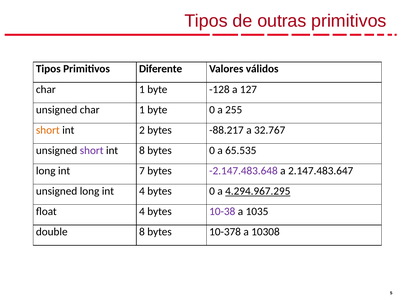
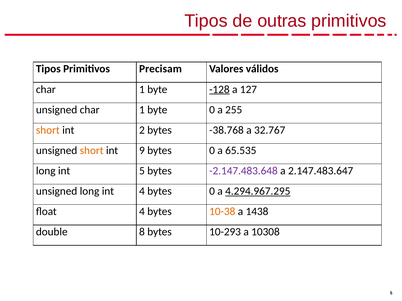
Diferente: Diferente -> Precisam (160, 69)
-128 underline: none -> present (219, 89)
-88.217: -88.217 -> -38.768 (226, 130)
short colour: purple -> orange (92, 151)
int 8: 8 -> 9 (142, 151)
int 7: 7 -> 5 (142, 171)
10-38 colour: purple -> orange (222, 212)
1035: 1035 -> 1438 (257, 212)
10-378: 10-378 -> 10-293 (225, 232)
